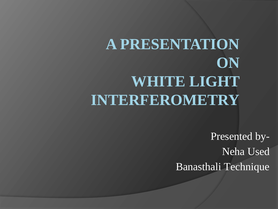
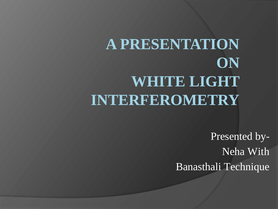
Used: Used -> With (259, 151)
